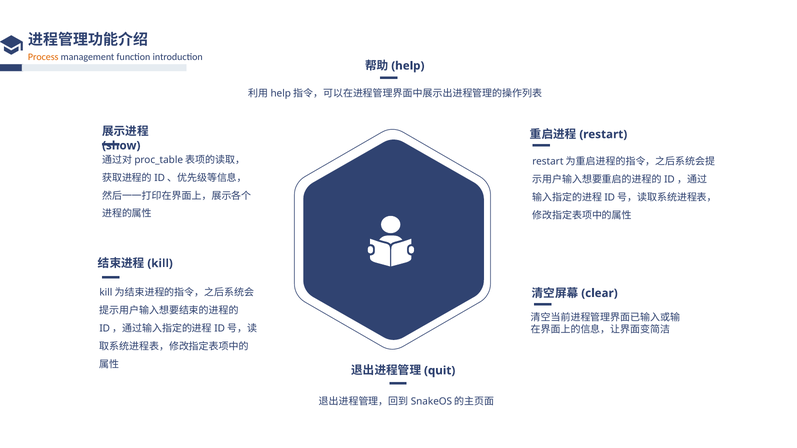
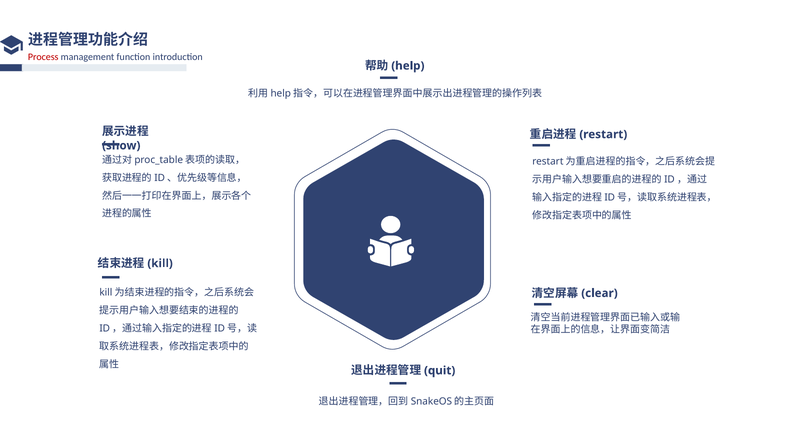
Process colour: orange -> red (43, 57)
